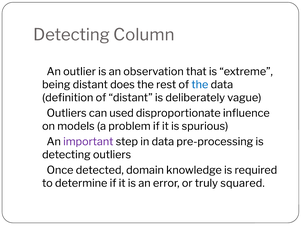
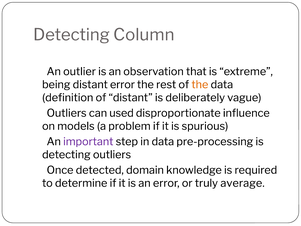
distant does: does -> error (122, 85)
the colour: blue -> orange (200, 85)
squared: squared -> average (242, 183)
